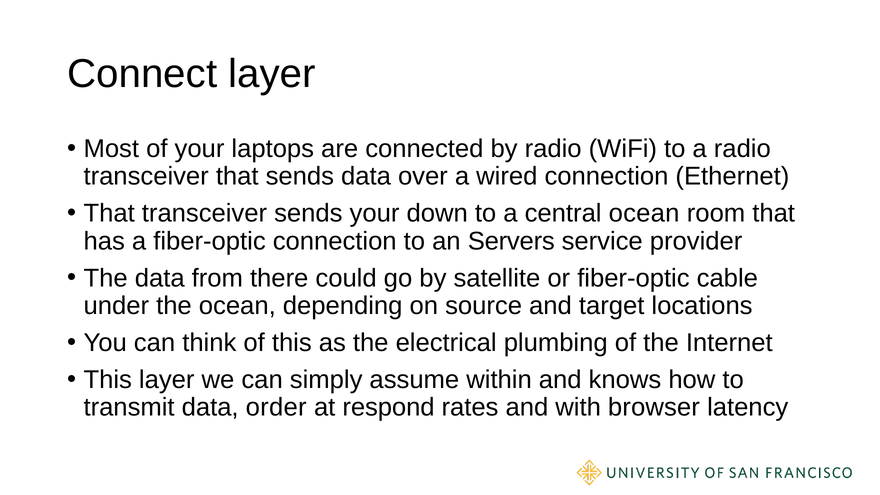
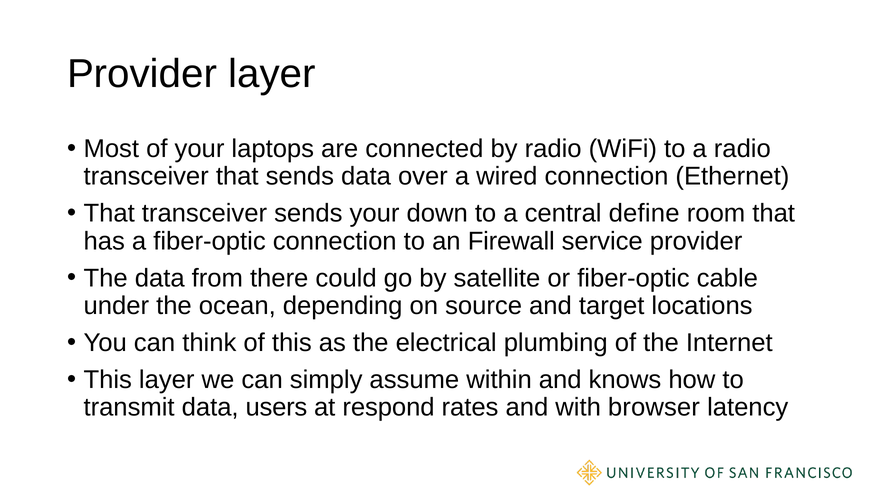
Connect: Connect -> Provider (142, 74)
central ocean: ocean -> define (644, 213)
Servers: Servers -> Firewall (511, 241)
order: order -> users (276, 407)
